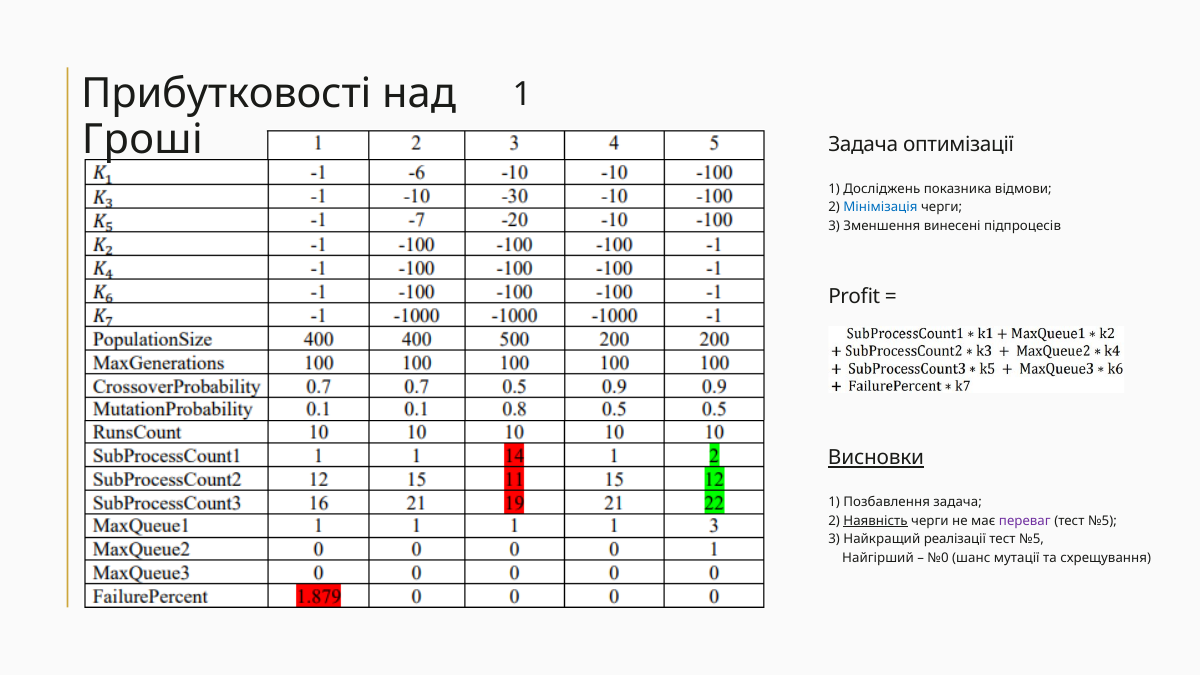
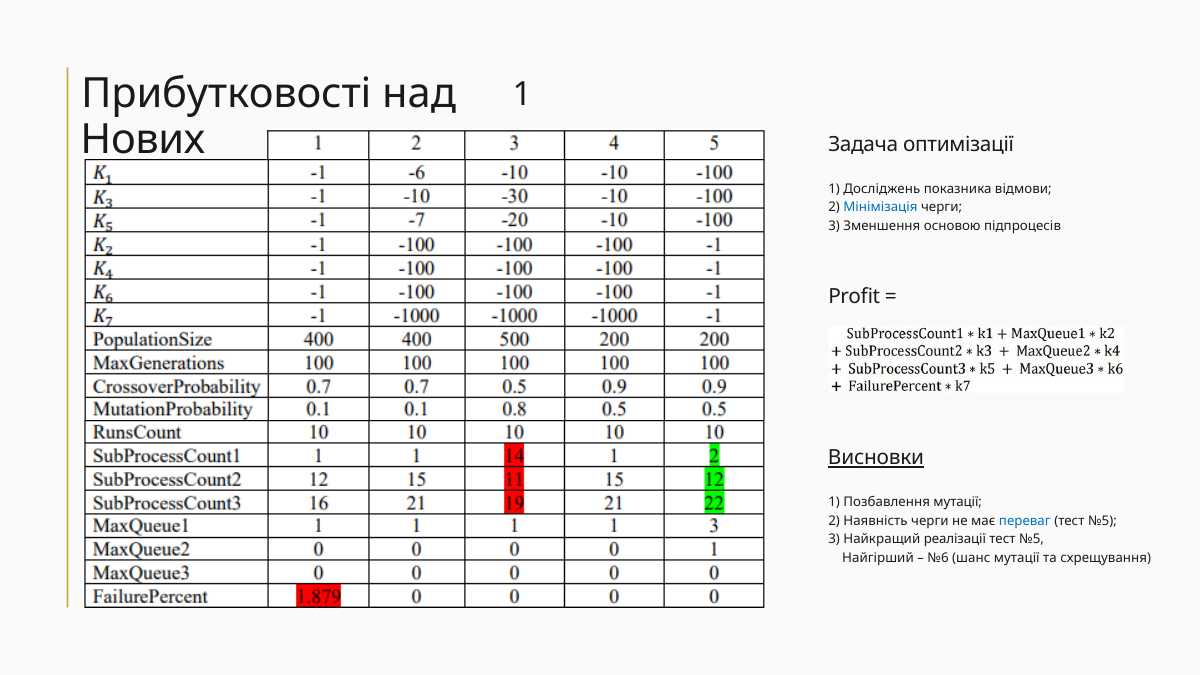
Гроші: Гроші -> Нових (143, 139)
винесені: винесені -> основою (952, 226)
Позбавлення задача: задача -> мутації (958, 502)
Наявність underline: present -> none (876, 521)
переваг colour: purple -> blue (1025, 521)
№0: №0 -> №6 (938, 558)
